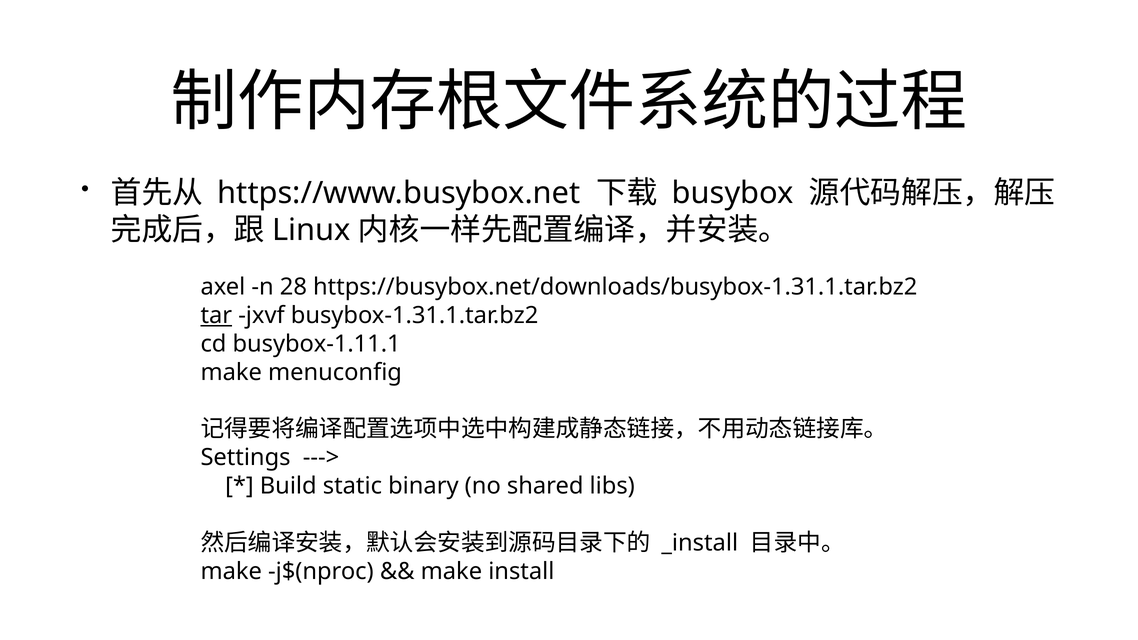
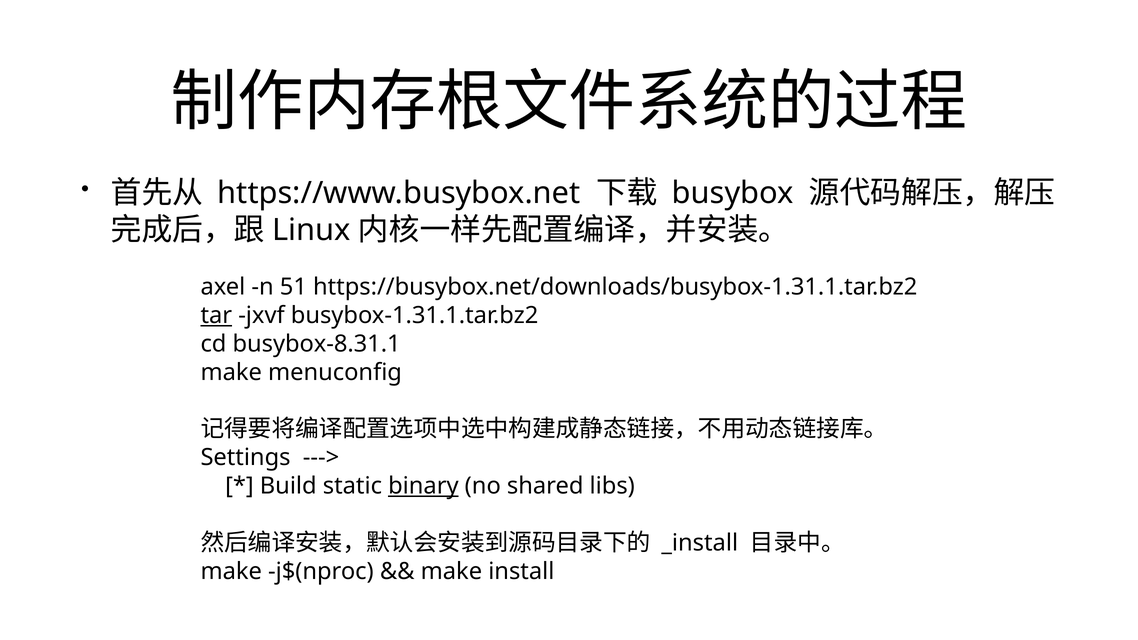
28: 28 -> 51 (293, 287)
busybox-1.11.1: busybox-1.11.1 -> busybox-8.31.1 (317, 344)
binary underline: none -> present (423, 486)
